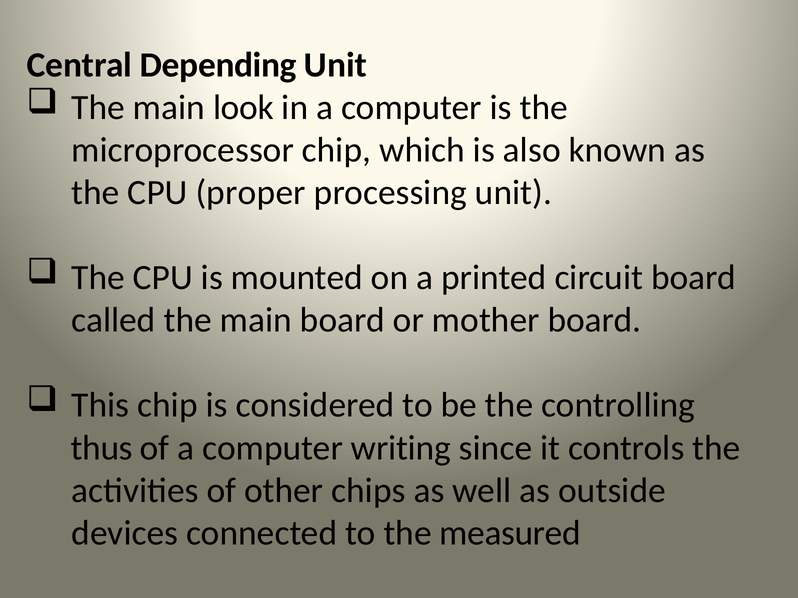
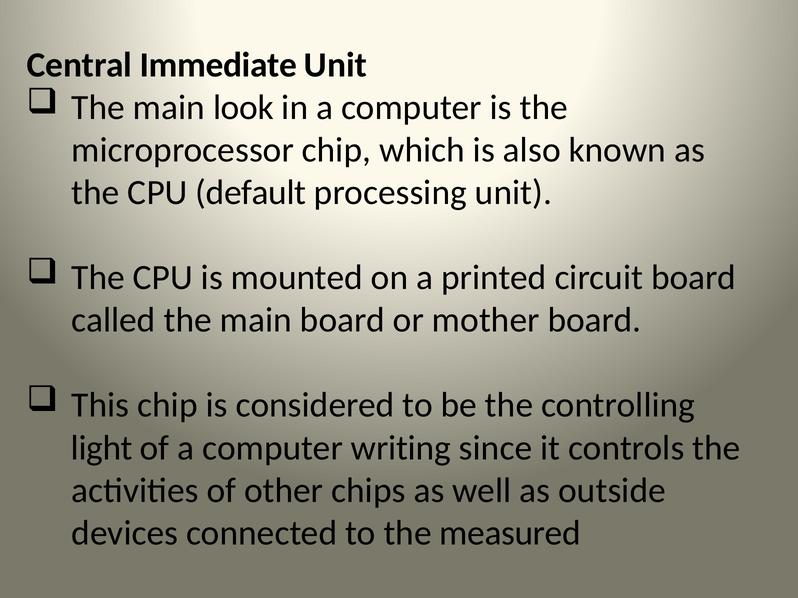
Depending: Depending -> Immediate (218, 65)
proper: proper -> default (251, 193)
thus: thus -> light (102, 448)
